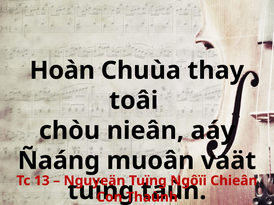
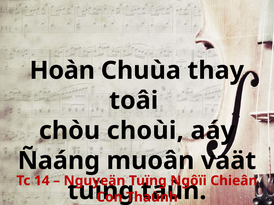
nieân: nieân -> choùi (145, 131)
13: 13 -> 14 (42, 181)
